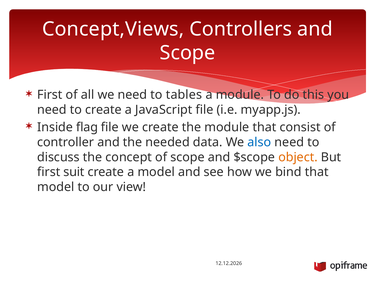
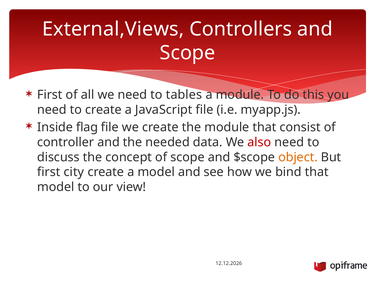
Concept,Views: Concept,Views -> External,Views (113, 29)
also colour: blue -> red (259, 142)
suit: suit -> city (74, 172)
